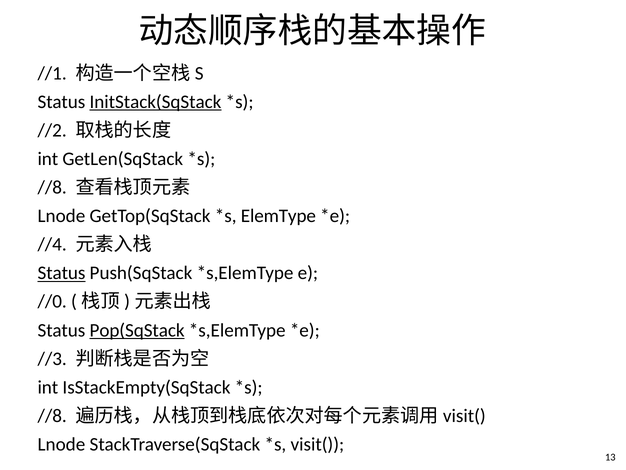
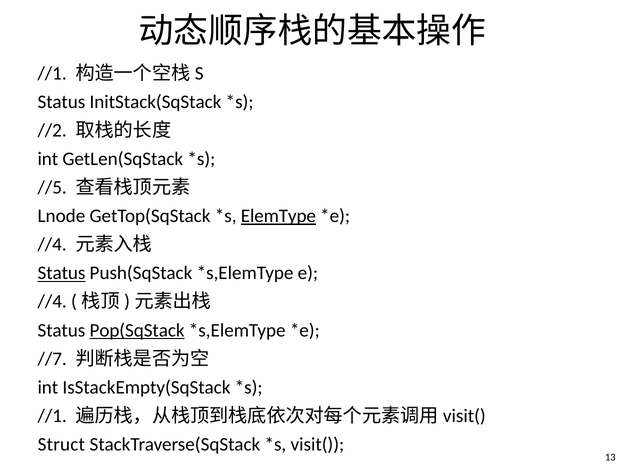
InitStack(SqStack underline: present -> none (156, 102)
//8: //8 -> //5 (52, 187)
ElemType underline: none -> present (278, 216)
//0: //0 -> //4 (52, 301)
//3: //3 -> //7 (52, 358)
//8: //8 -> //1 (52, 415)
Lnode: Lnode -> Struct (61, 444)
